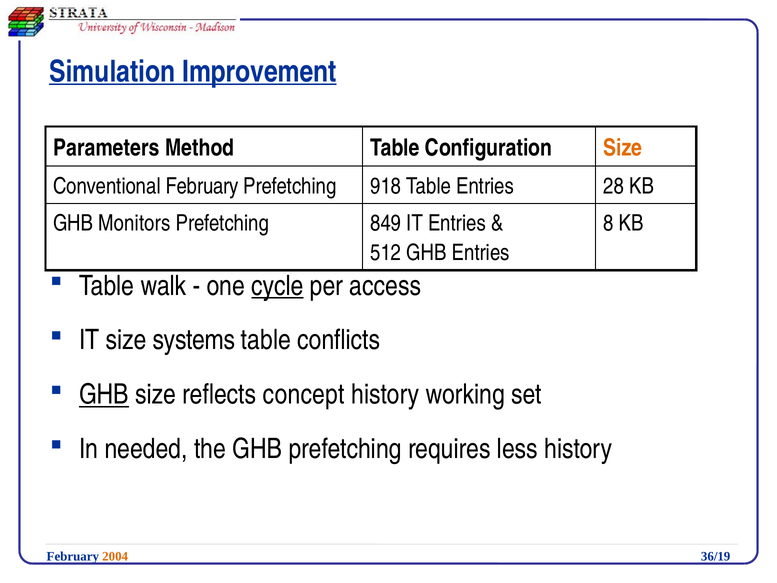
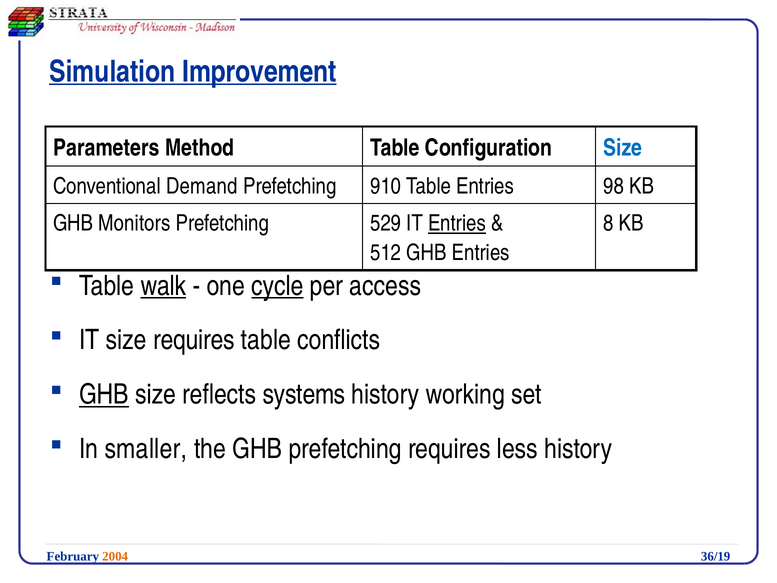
Size colour: orange -> blue (623, 148)
Conventional February: February -> Demand (202, 186)
918: 918 -> 910 (386, 186)
28: 28 -> 98 (614, 186)
849: 849 -> 529 (386, 223)
Entries underline: none -> present (457, 223)
walk underline: none -> present (164, 286)
size systems: systems -> requires (194, 340)
concept: concept -> systems (304, 395)
needed: needed -> smaller (146, 449)
